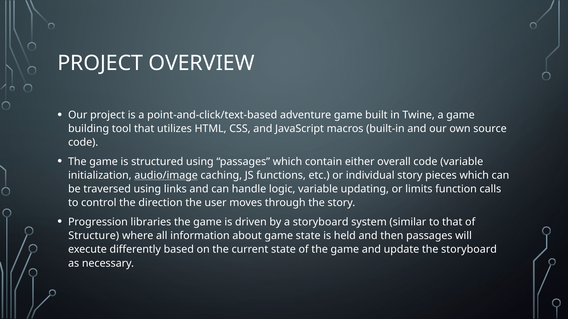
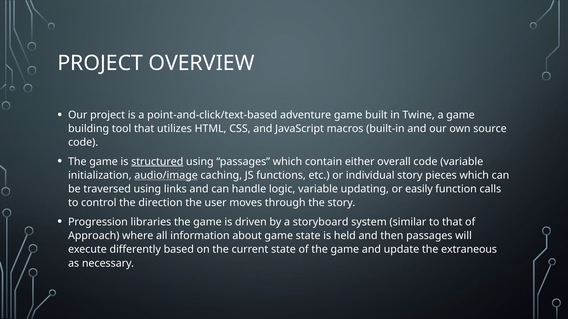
structured underline: none -> present (157, 162)
limits: limits -> easily (419, 189)
Structure: Structure -> Approach (94, 236)
the storyboard: storyboard -> extraneous (469, 250)
